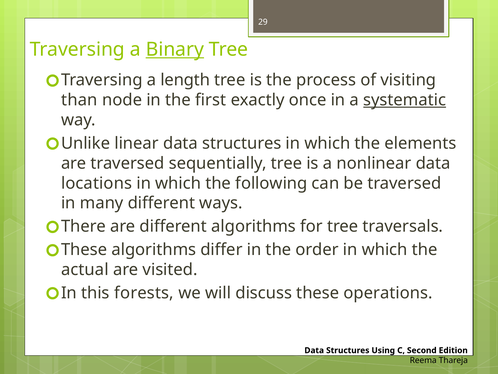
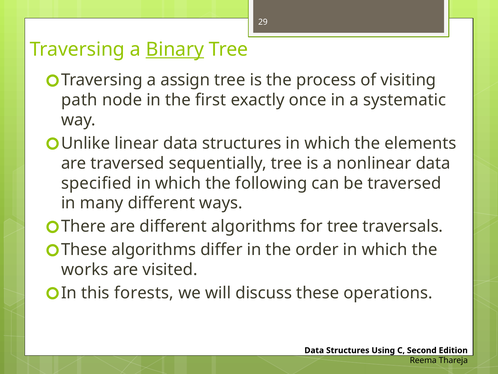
length: length -> assign (185, 80)
than: than -> path (79, 100)
systematic underline: present -> none (405, 100)
locations: locations -> specified (96, 183)
actual: actual -> works (85, 269)
